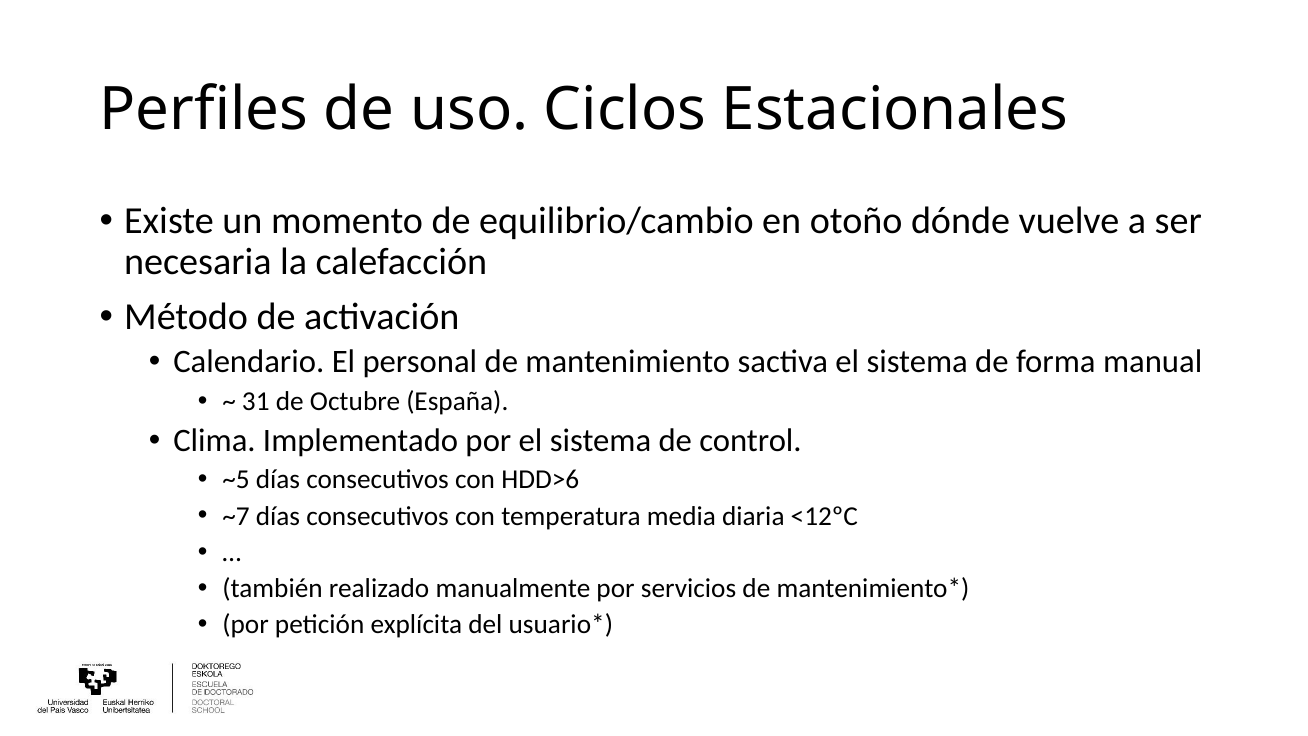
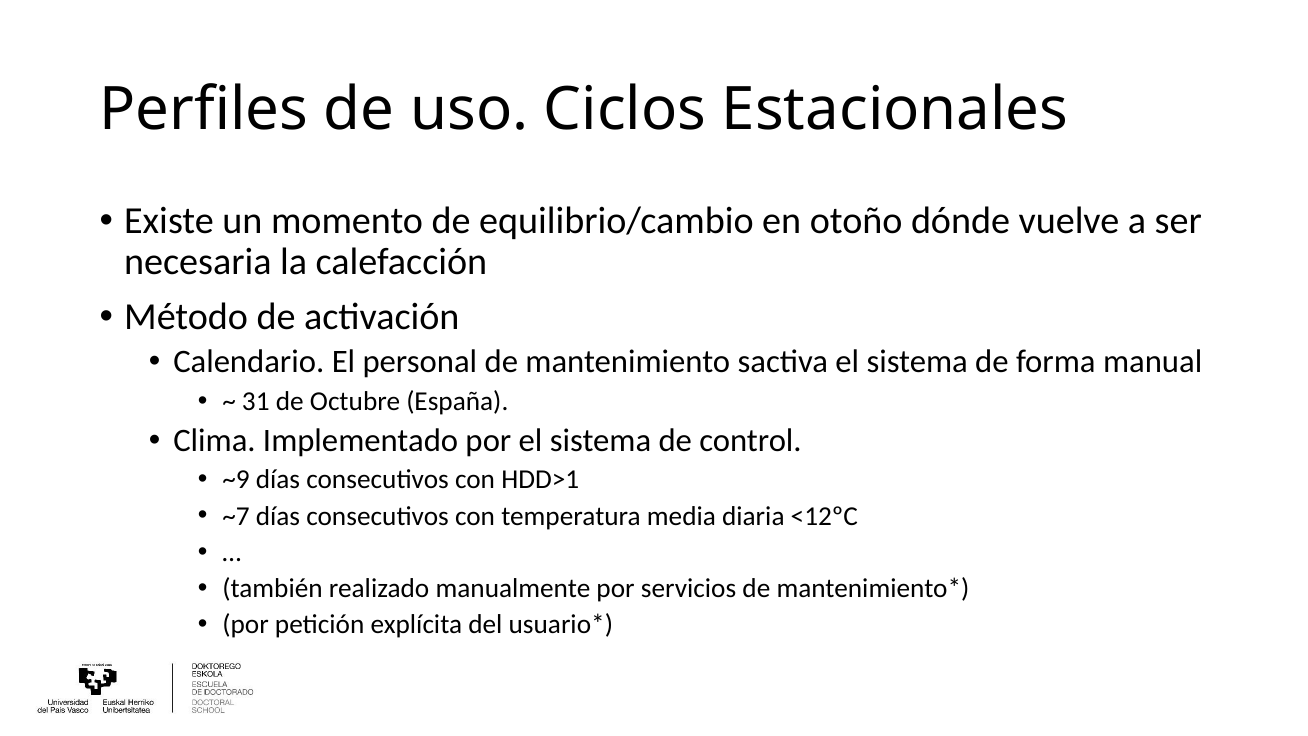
~5: ~5 -> ~9 (236, 480)
HDD>6: HDD>6 -> HDD>1 (540, 480)
